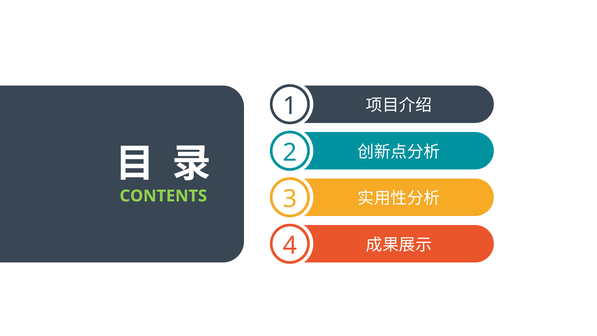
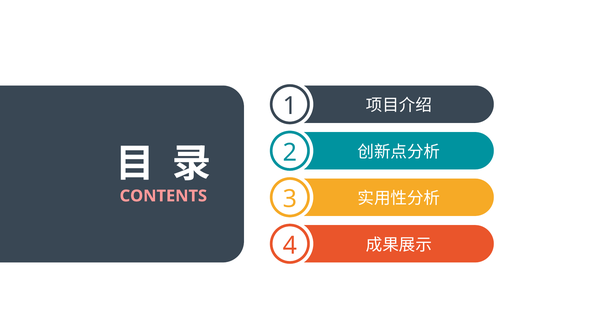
CONTENTS colour: light green -> pink (163, 196)
